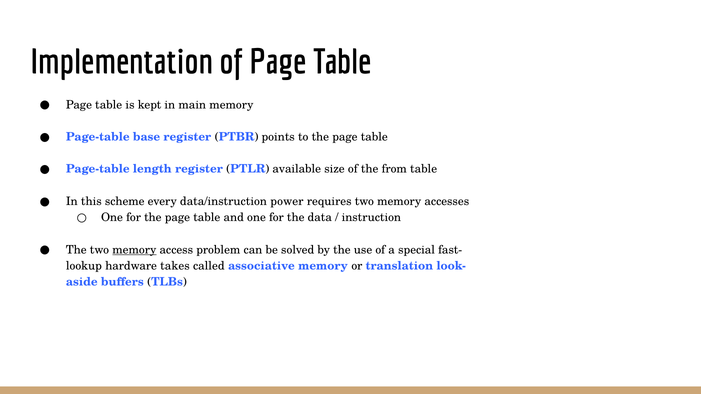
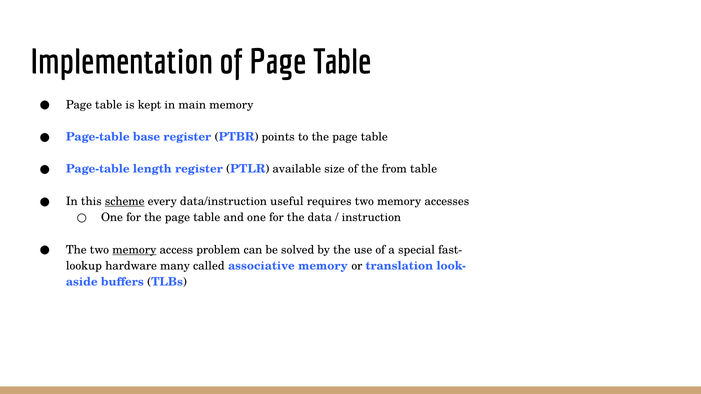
scheme underline: none -> present (125, 202)
power: power -> useful (287, 202)
takes: takes -> many (175, 266)
